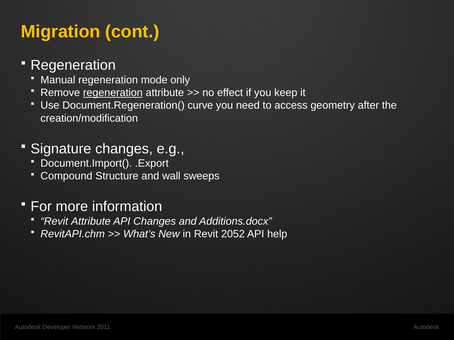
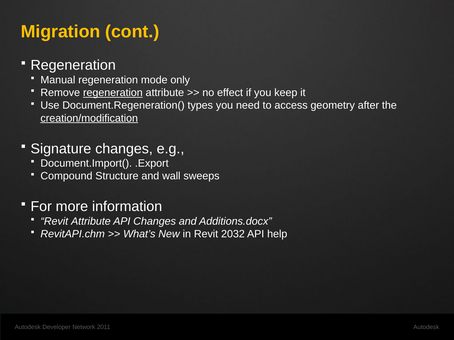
curve: curve -> types (200, 106)
creation/modification underline: none -> present (89, 118)
2052: 2052 -> 2032 (233, 234)
